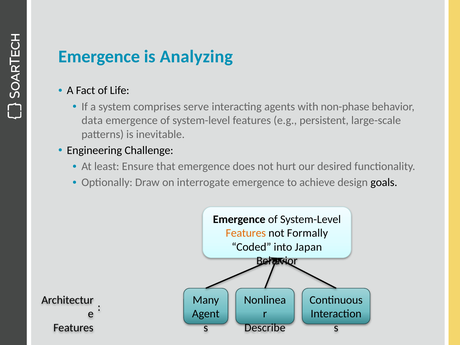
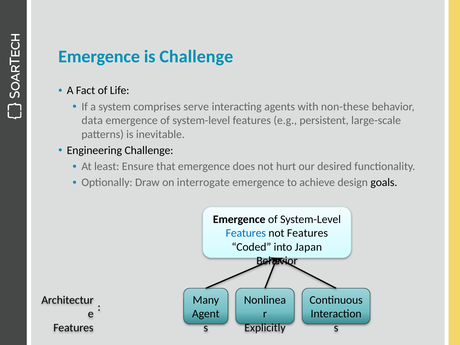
is Analyzing: Analyzing -> Challenge (196, 56)
non-phase: non-phase -> non-these (345, 107)
Features colour: orange -> blue (246, 233)
not Formally: Formally -> Features (307, 233)
Describe: Describe -> Explicitly (265, 328)
